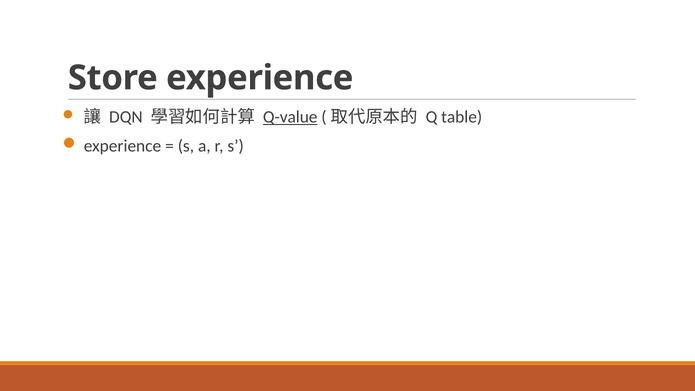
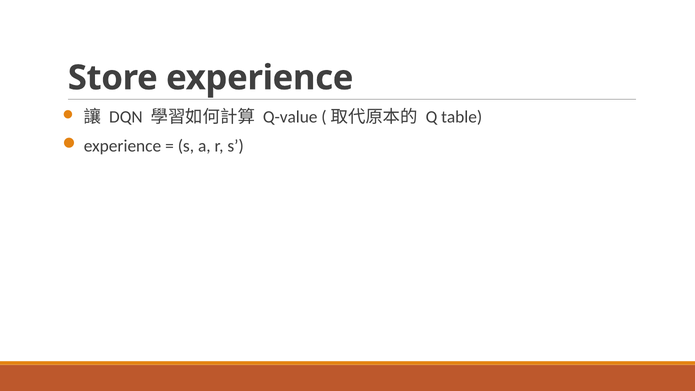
Q-value underline: present -> none (290, 117)
